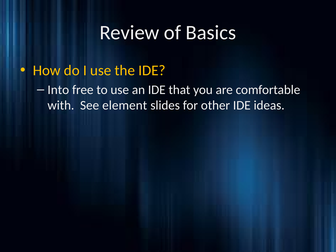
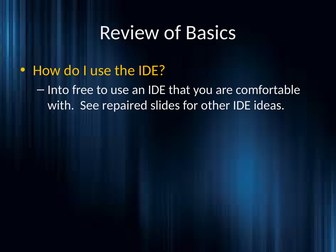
element: element -> repaired (125, 105)
